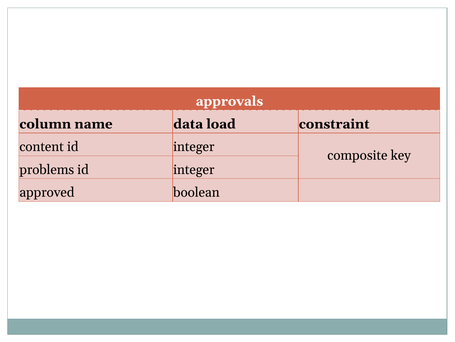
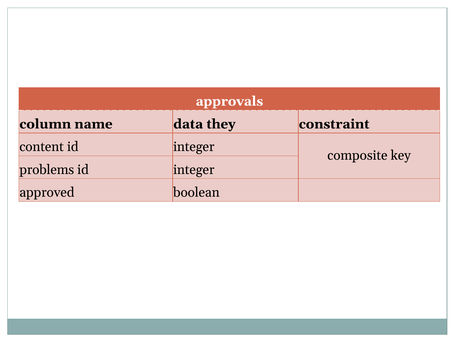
load: load -> they (221, 124)
